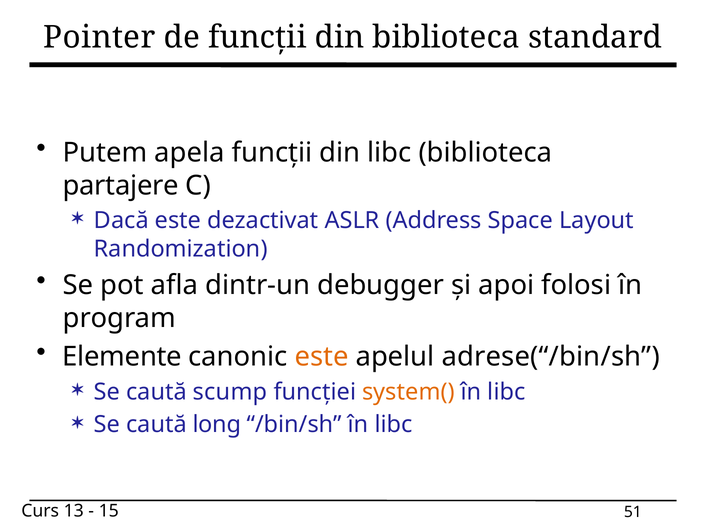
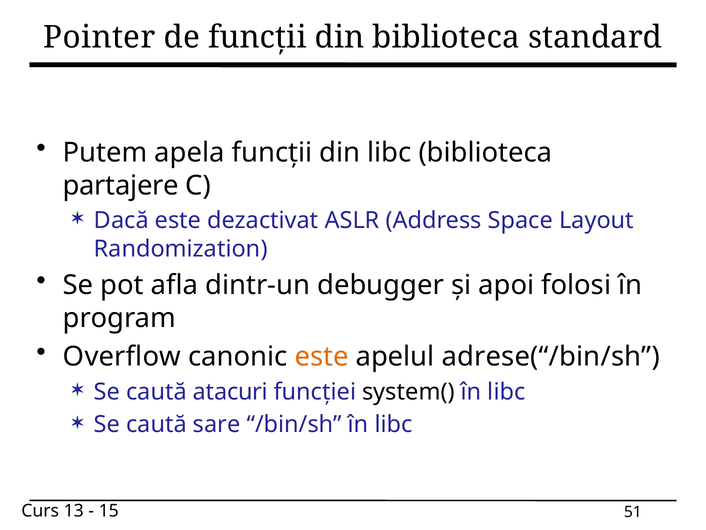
Elemente: Elemente -> Overflow (122, 356)
scump: scump -> atacuri (230, 391)
system( colour: orange -> black (408, 391)
long: long -> sare (217, 424)
